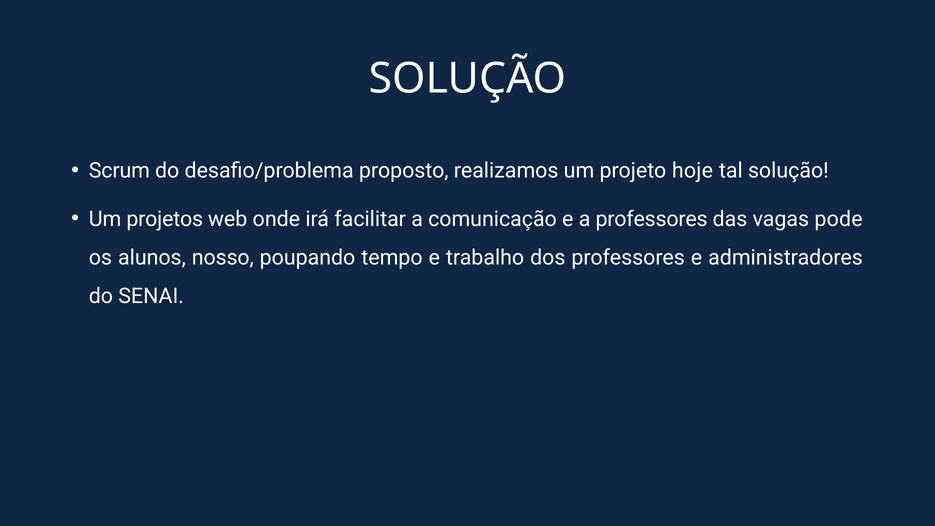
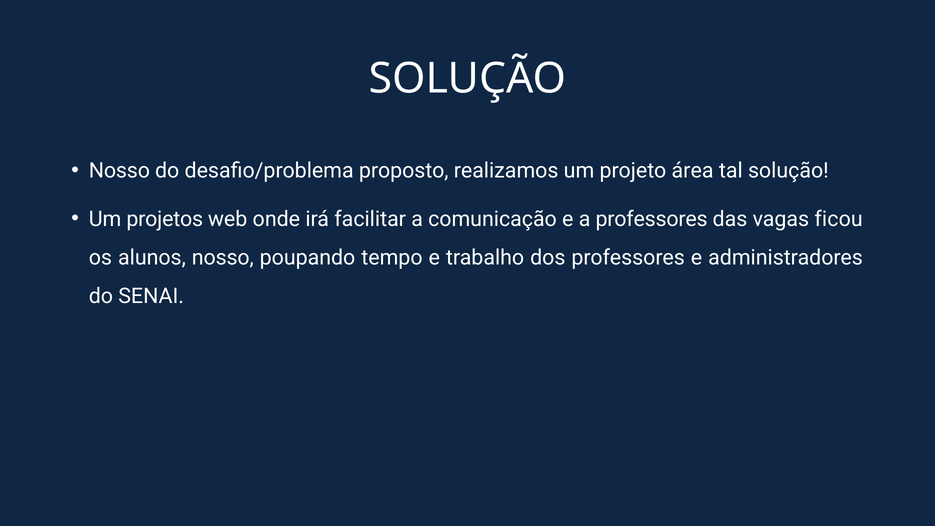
Scrum: Scrum -> Nosso (119, 171)
hoje: hoje -> área (693, 171)
pode: pode -> ficou (839, 219)
